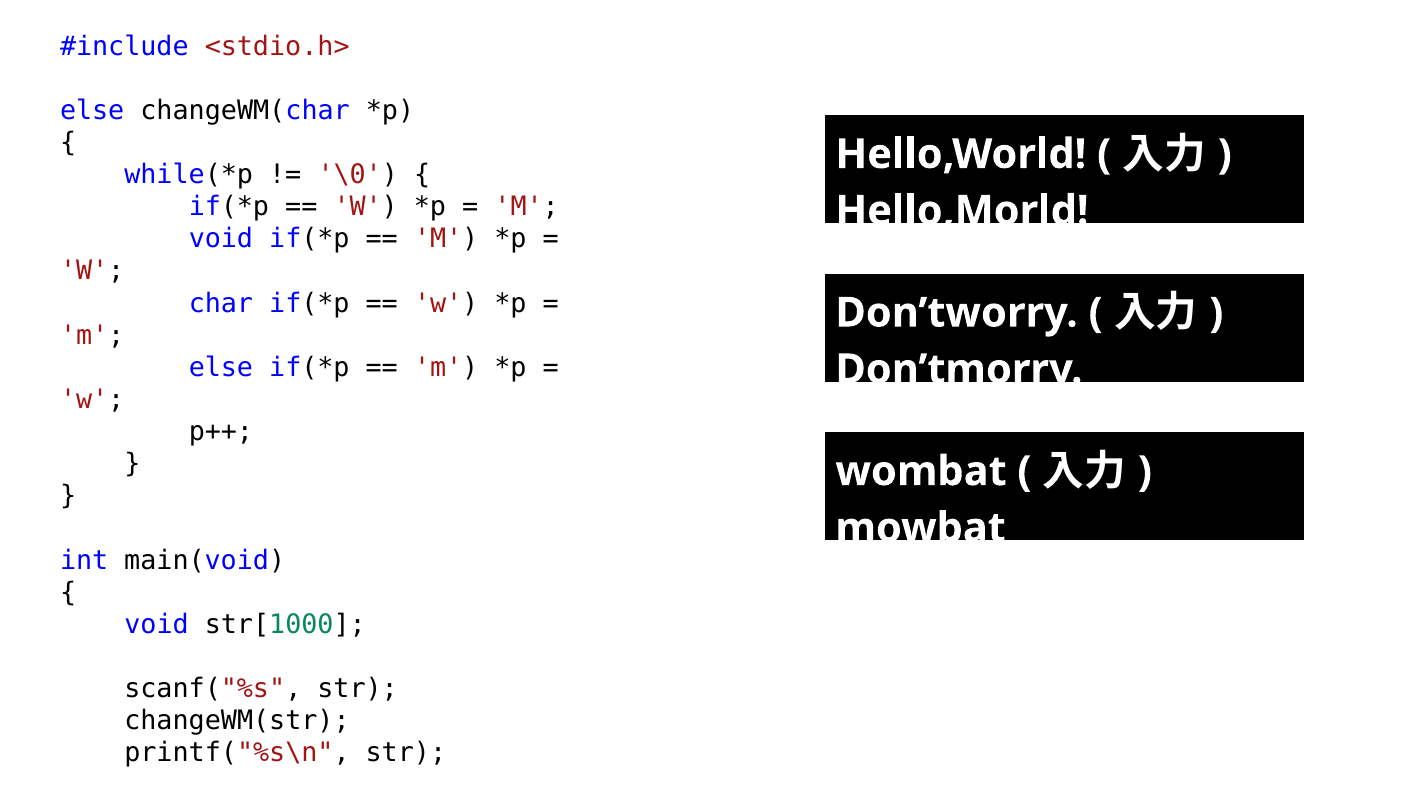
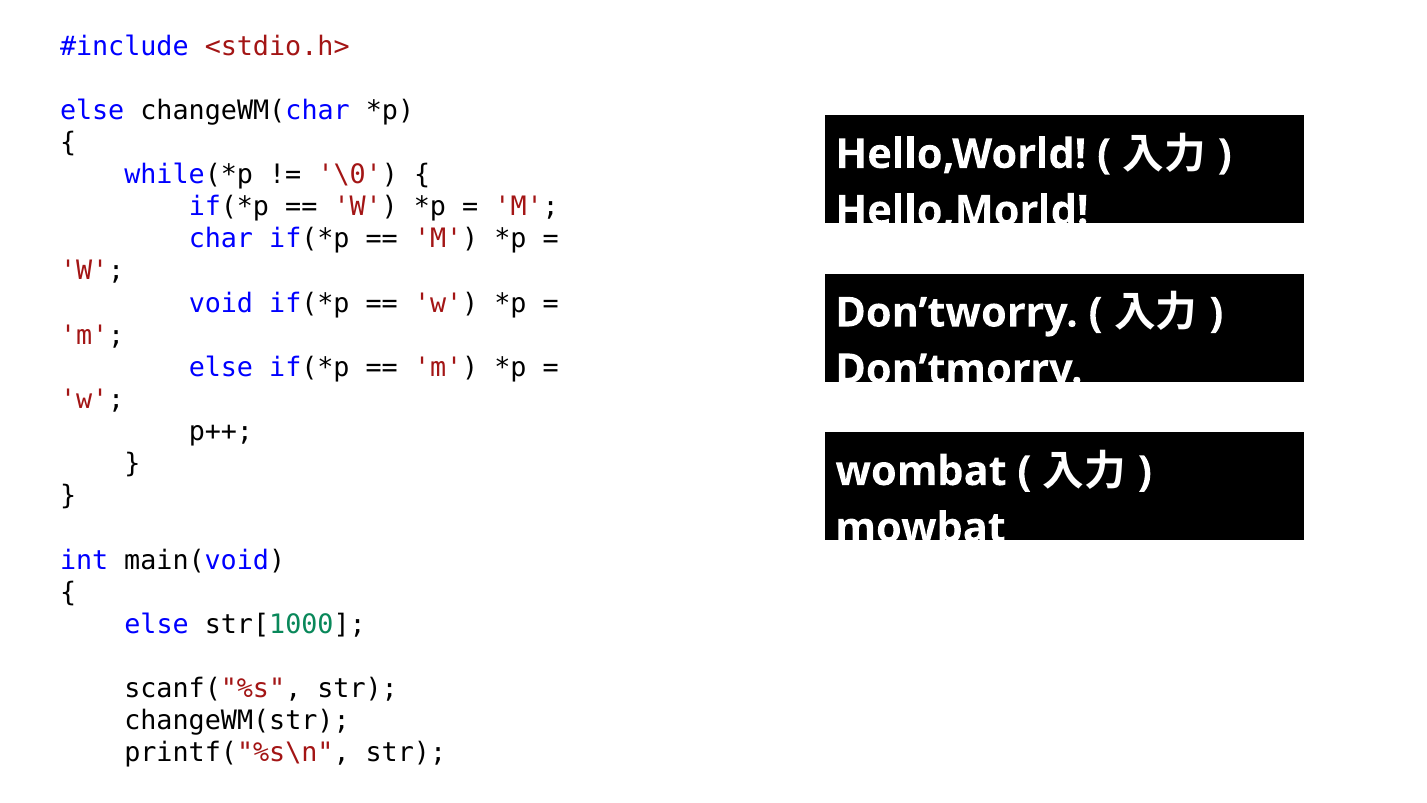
void: void -> char (221, 239)
char: char -> void (221, 303)
void: void -> else (157, 624)
